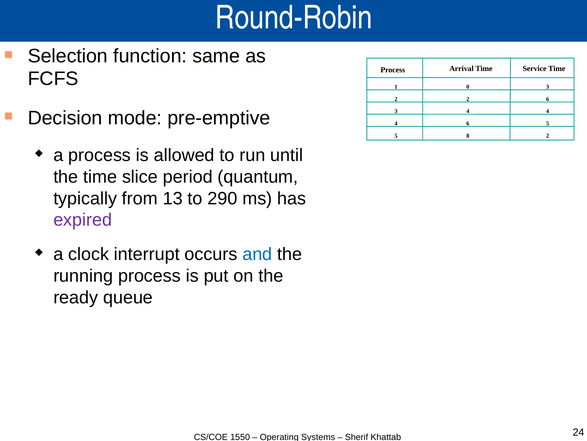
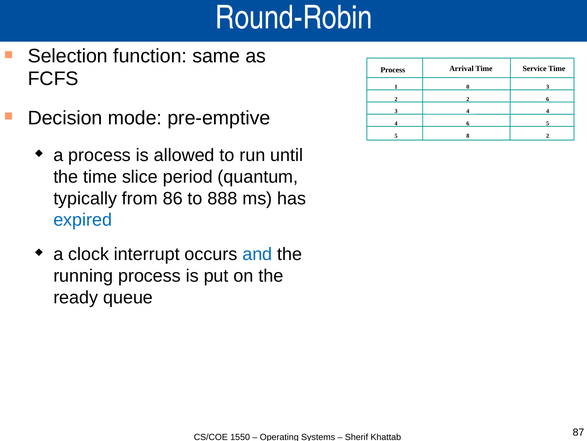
13: 13 -> 86 (173, 198)
290: 290 -> 888 (223, 198)
expired colour: purple -> blue (83, 220)
24: 24 -> 87 (578, 432)
